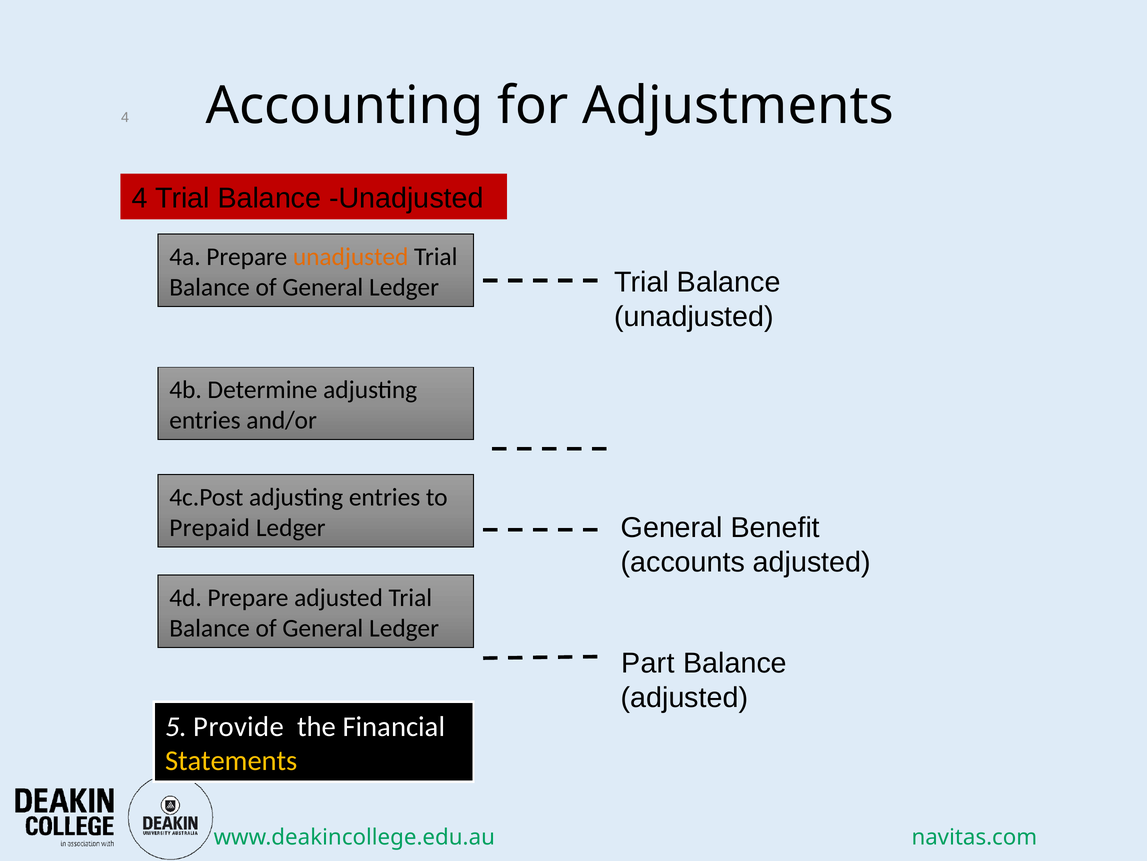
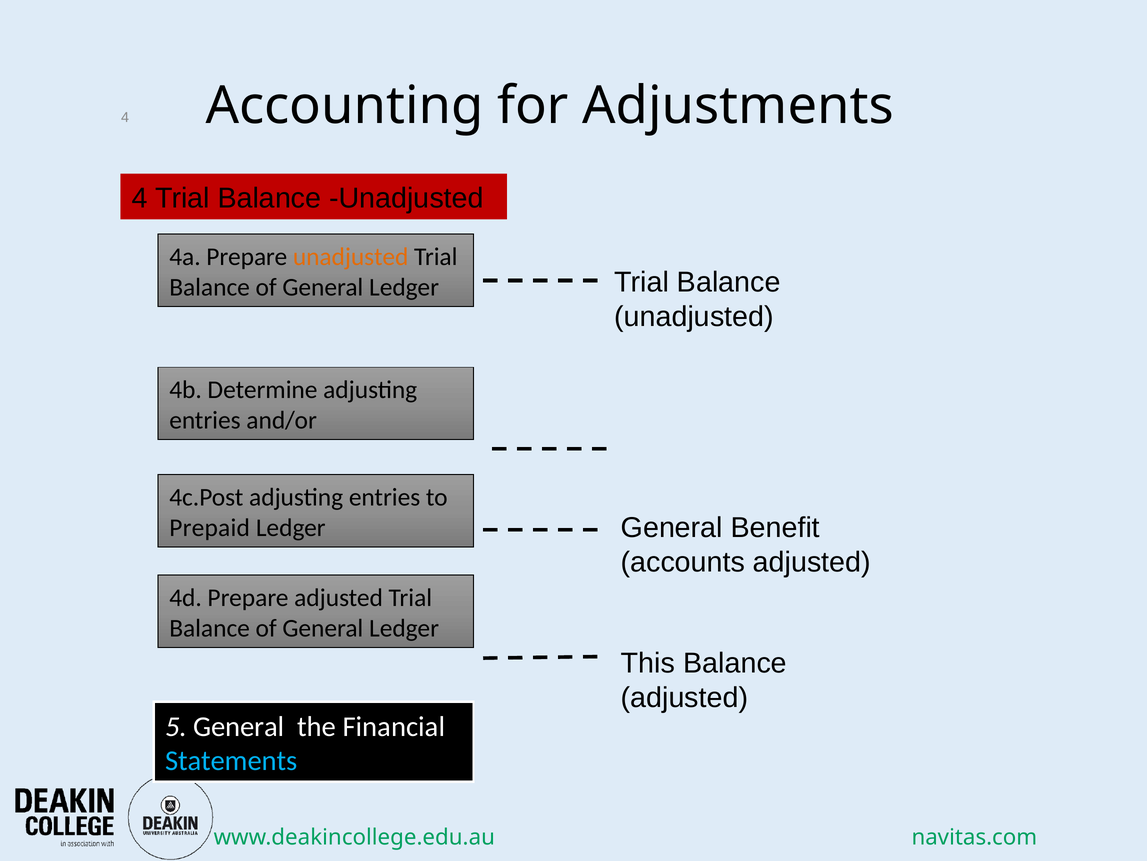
Part: Part -> This (648, 663)
5 Provide: Provide -> General (239, 726)
Statements colour: yellow -> light blue (231, 760)
